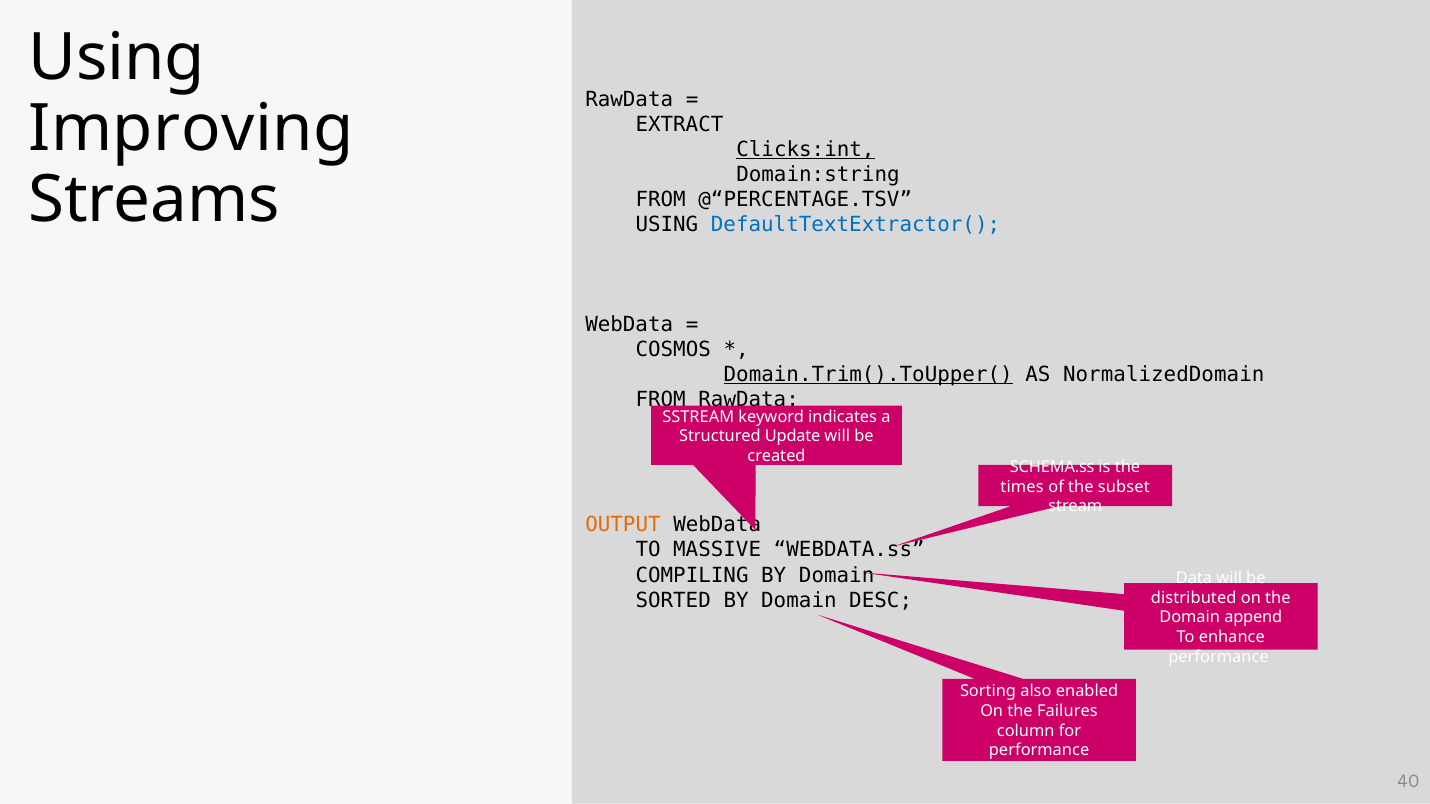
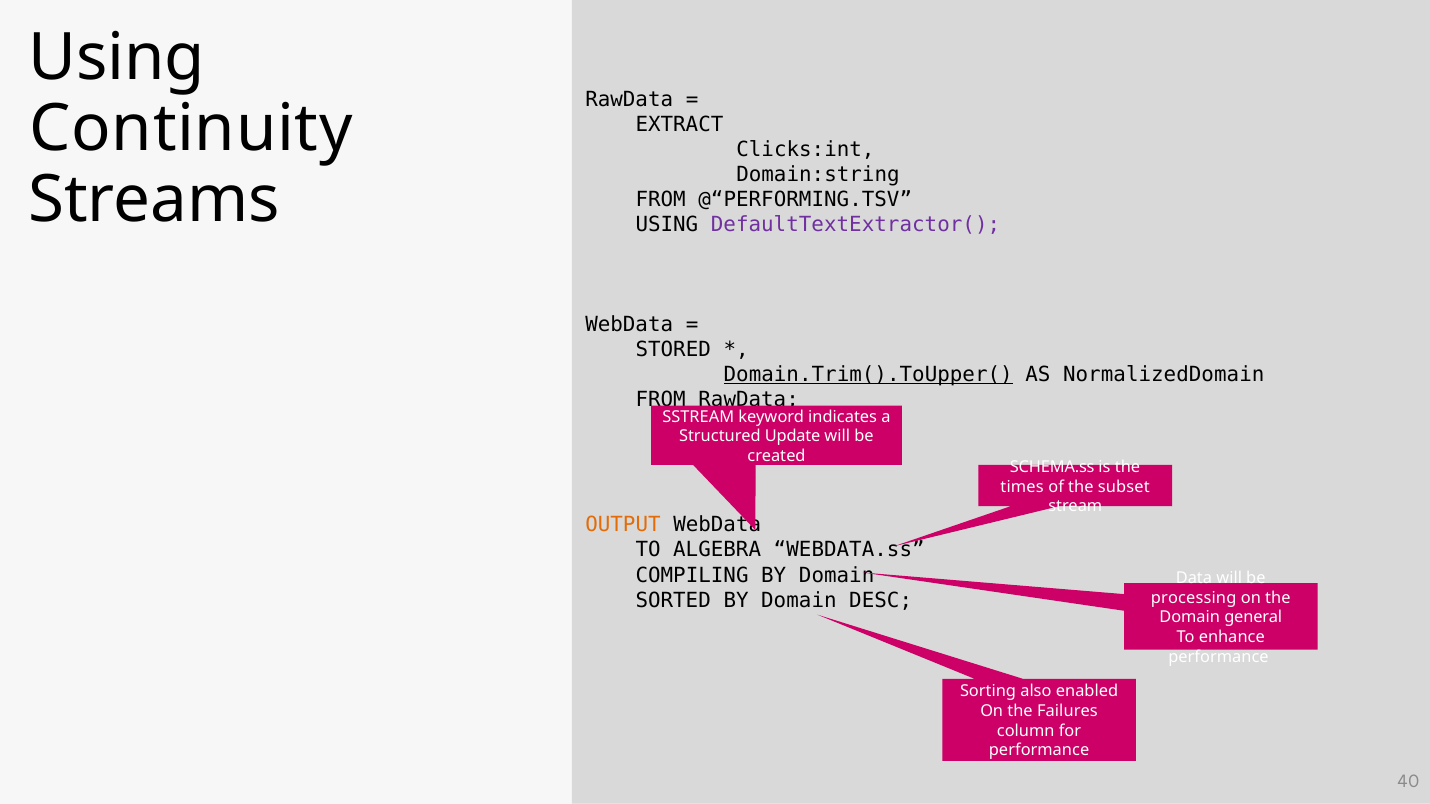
Improving: Improving -> Continuity (191, 129)
Clicks:int underline: present -> none (805, 150)
@“PERCENTAGE.TSV: @“PERCENTAGE.TSV -> @“PERFORMING.TSV (805, 200)
DefaultTextExtractor( colour: blue -> purple (855, 225)
COSMOS: COSMOS -> STORED (673, 350)
MASSIVE: MASSIVE -> ALGEBRA (717, 550)
distributed: distributed -> processing (1194, 598)
append: append -> general (1253, 618)
